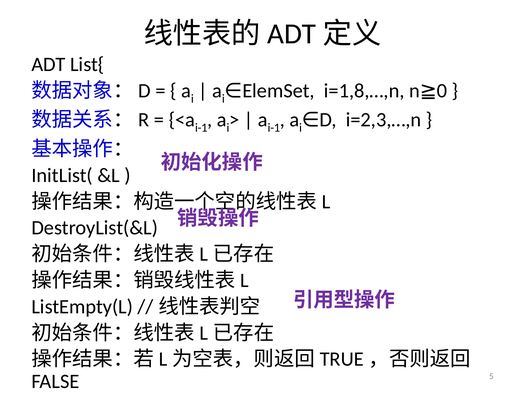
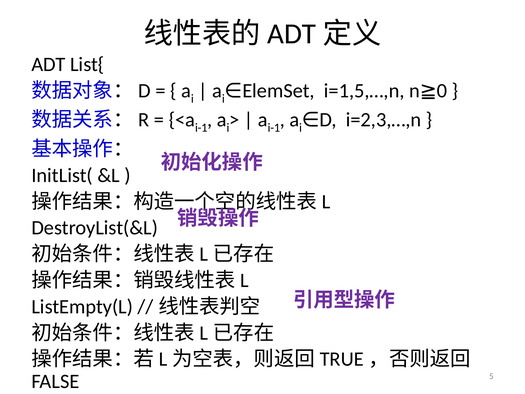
i=1,8,…,n: i=1,8,…,n -> i=1,5,…,n (364, 91)
